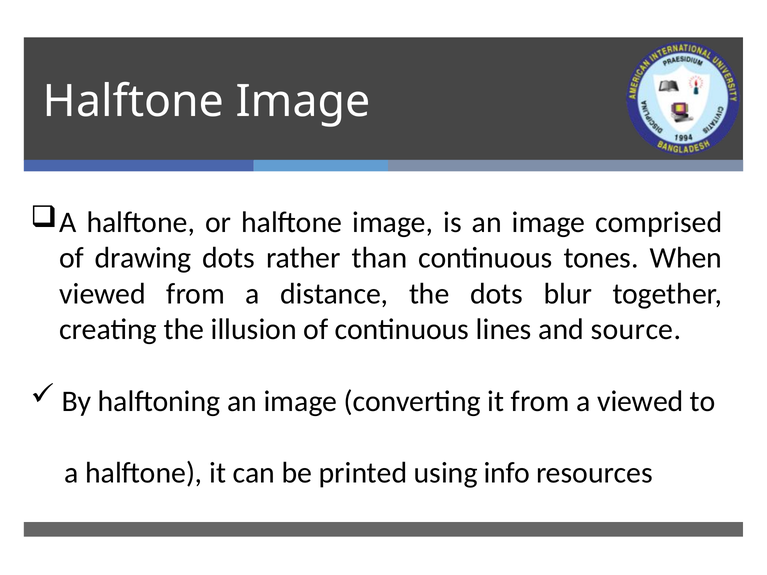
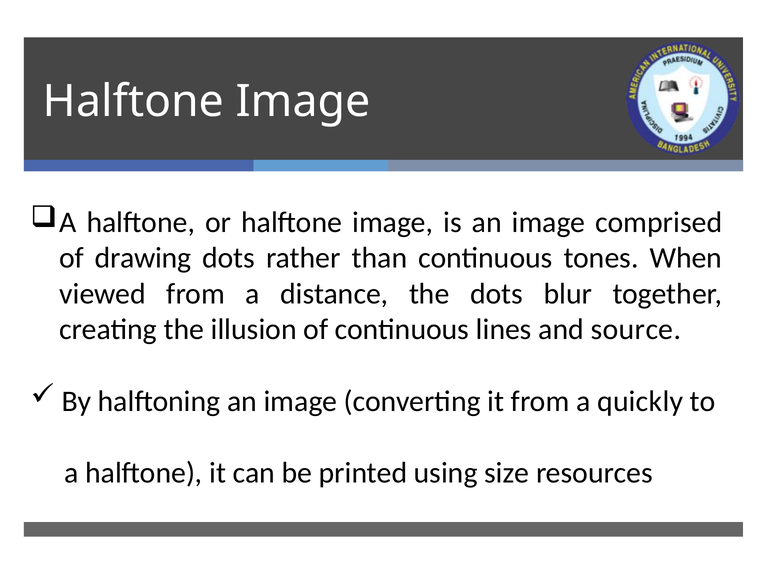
a viewed: viewed -> quickly (640, 401)
info: info -> size (507, 473)
